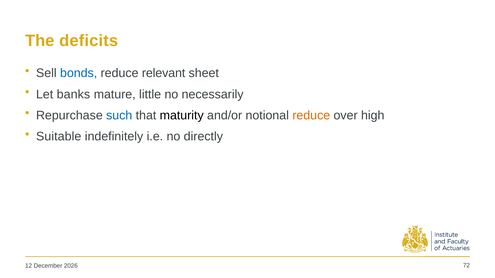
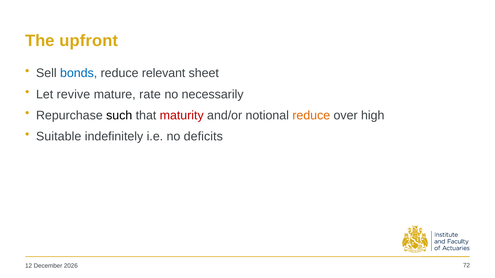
deficits: deficits -> upfront (89, 41)
banks: banks -> revive (73, 94)
little: little -> rate (150, 94)
such colour: blue -> black (119, 115)
maturity colour: black -> red (182, 115)
directly: directly -> deficits (203, 137)
